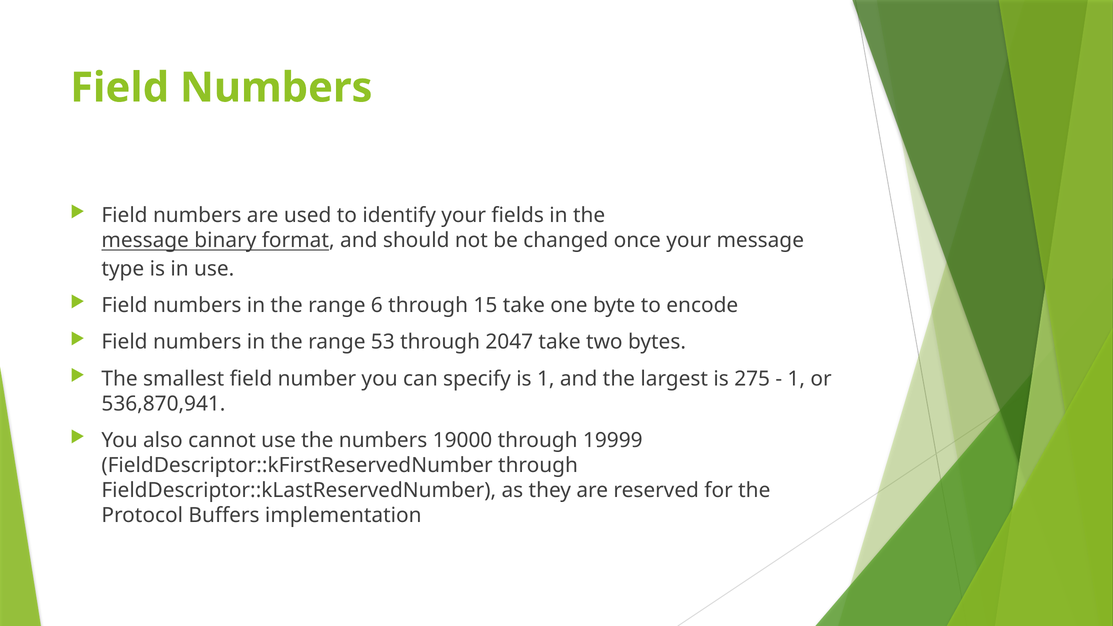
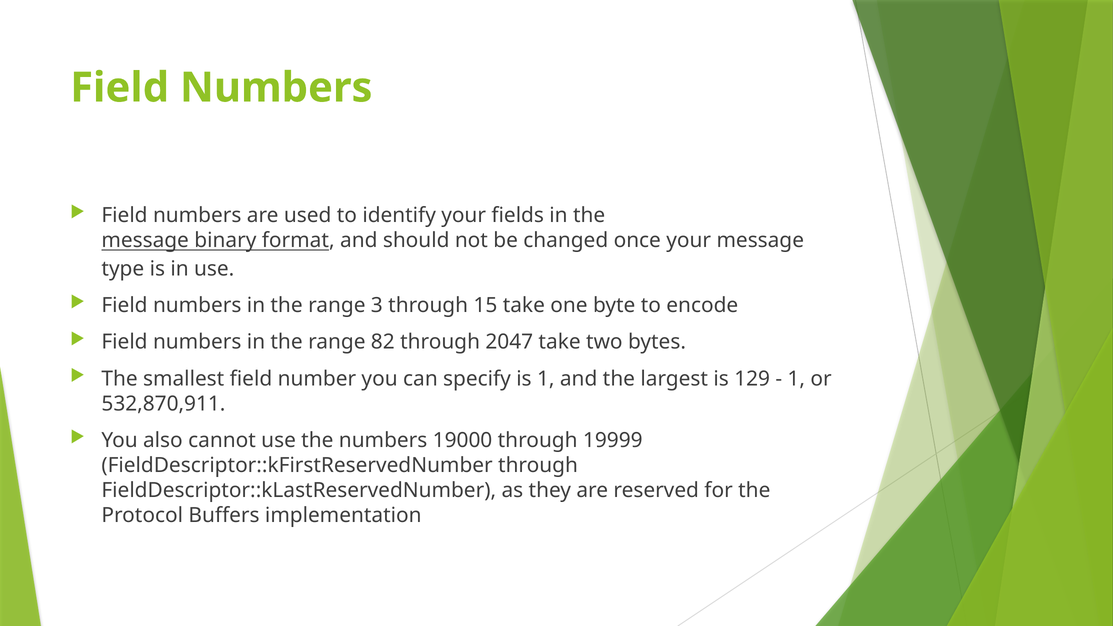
6: 6 -> 3 (377, 305)
53: 53 -> 82 (383, 342)
275: 275 -> 129 (752, 379)
536,870,941: 536,870,941 -> 532,870,911 (163, 404)
